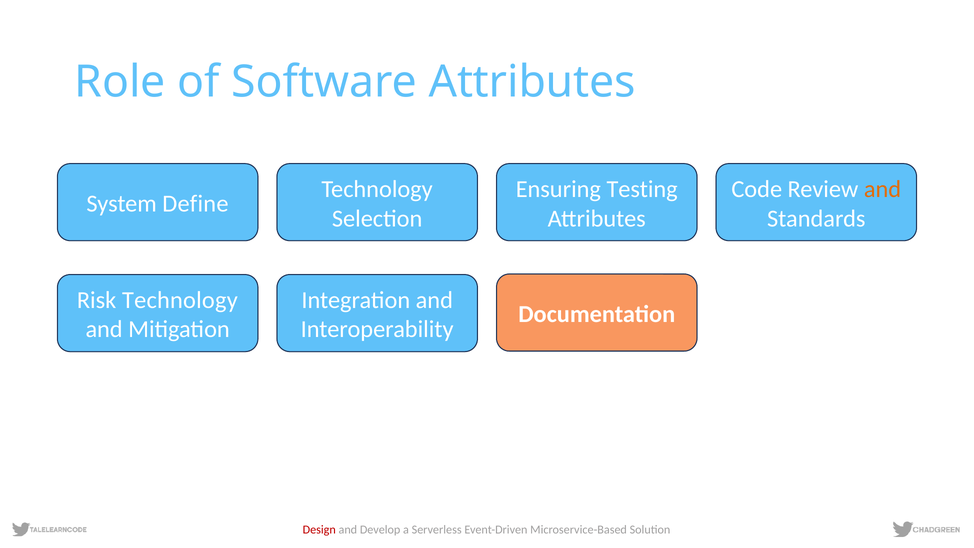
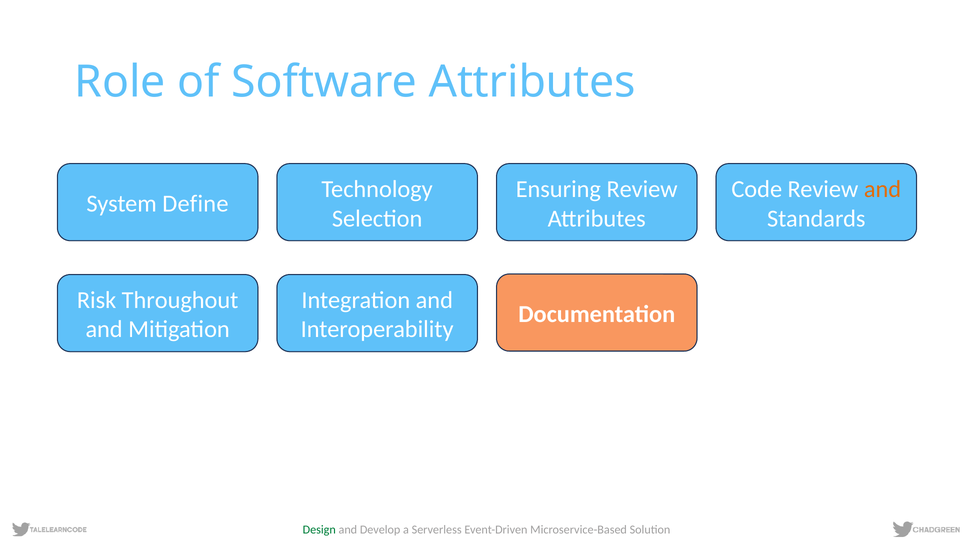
Ensuring Testing: Testing -> Review (642, 189)
Risk Technology: Technology -> Throughout (180, 300)
Design colour: red -> green (319, 529)
